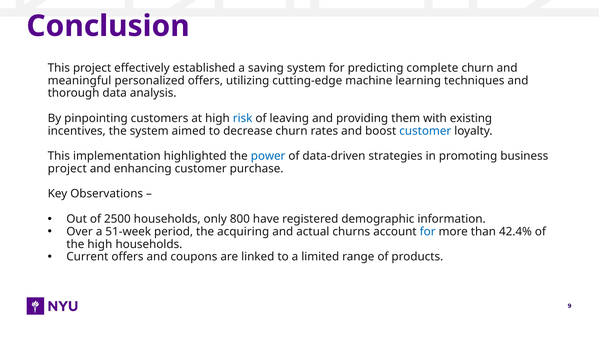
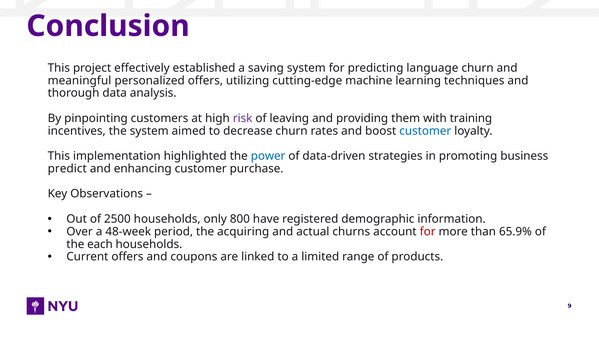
complete: complete -> language (432, 68)
risk colour: blue -> purple (243, 118)
existing: existing -> training (471, 118)
project: project -> predict (67, 169)
51-week: 51-week -> 48-week (128, 232)
for colour: blue -> red (428, 232)
42.4%: 42.4% -> 65.9% (515, 232)
the high: high -> each (100, 244)
